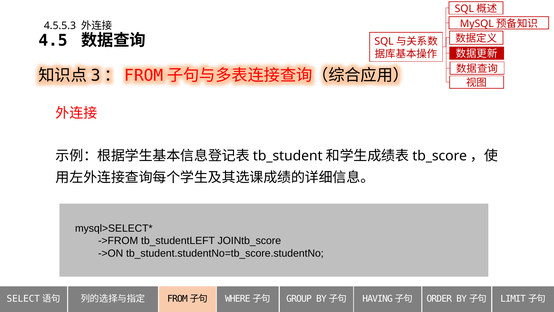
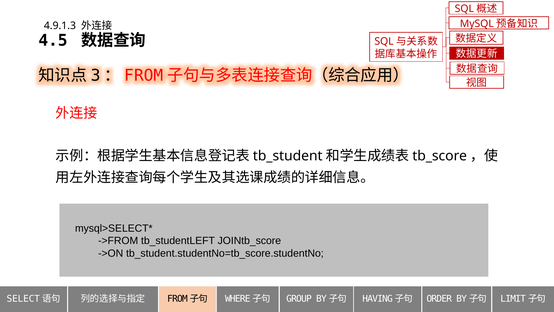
4.5.5.3: 4.5.5.3 -> 4.9.1.3 (60, 26)
